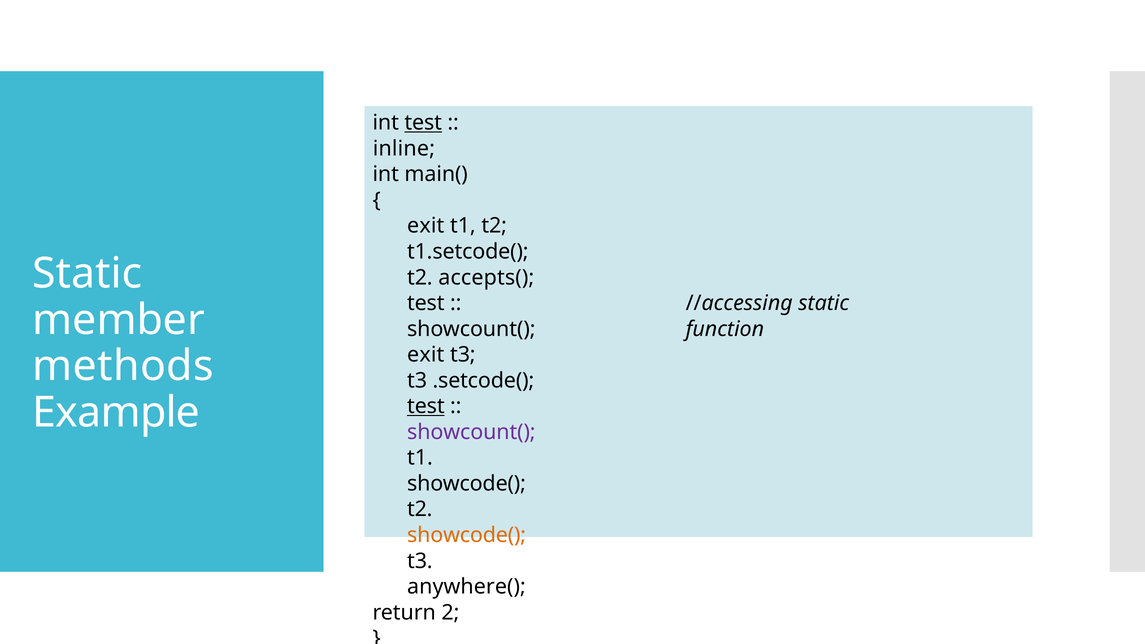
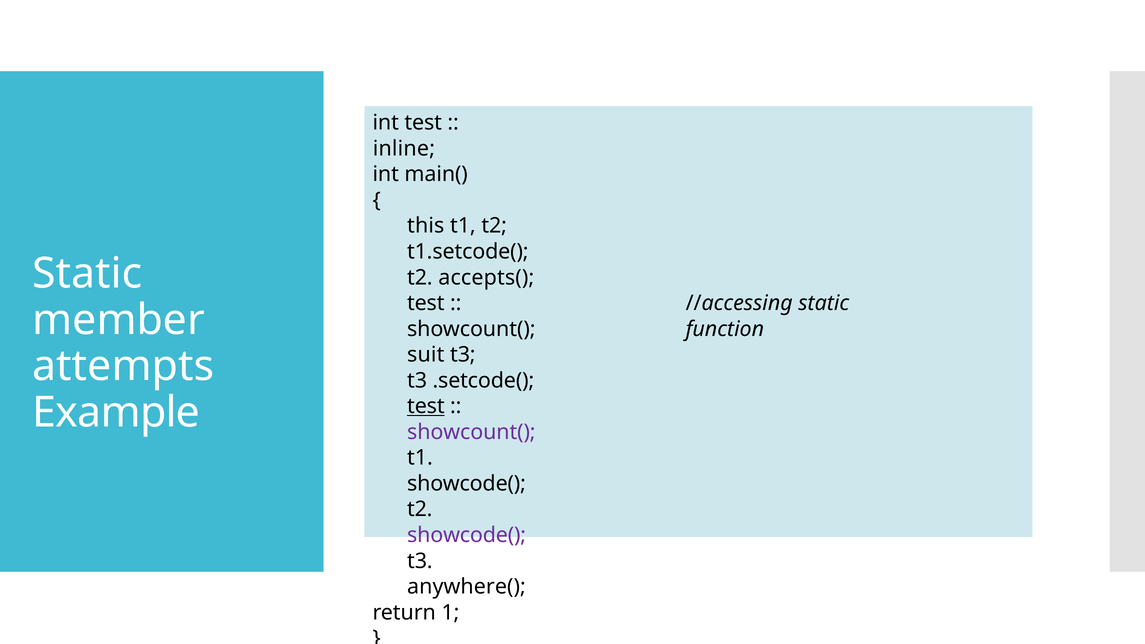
test underline: present -> none (423, 123)
exit: exit -> this (426, 226)
exit: exit -> suit (426, 355)
methods: methods -> attempts (123, 366)
showcode( colour: orange -> purple (467, 535)
2: 2 -> 1 (450, 612)
